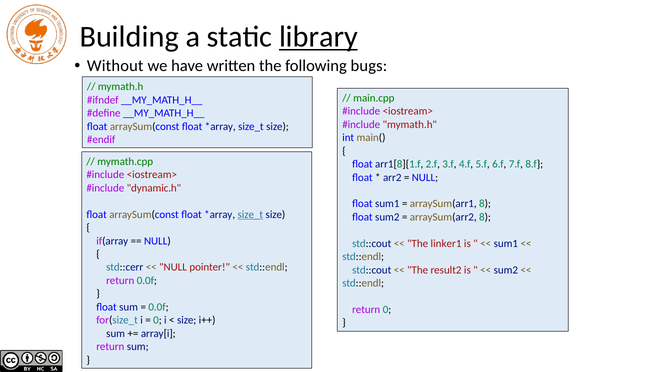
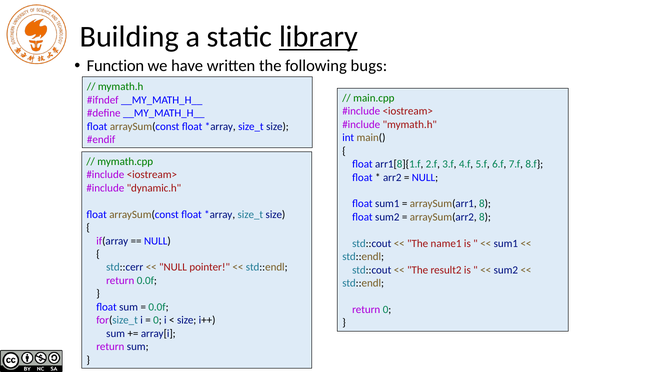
Without: Without -> Function (115, 66)
size_t underline: present -> none (250, 214)
linker1: linker1 -> name1 (446, 243)
